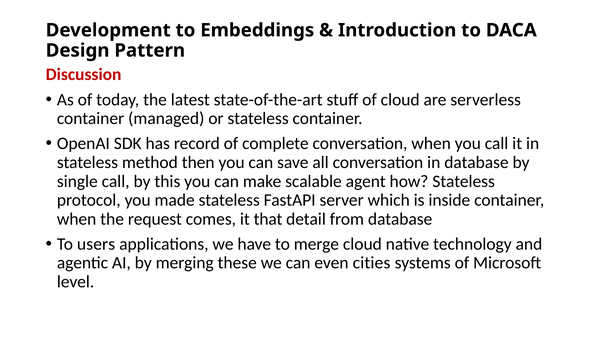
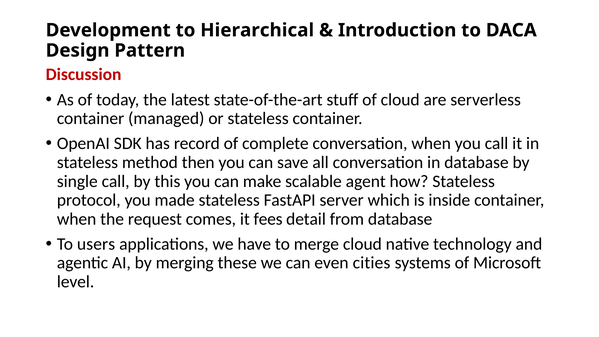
Embeddings: Embeddings -> Hierarchical (257, 30)
that: that -> fees (268, 219)
